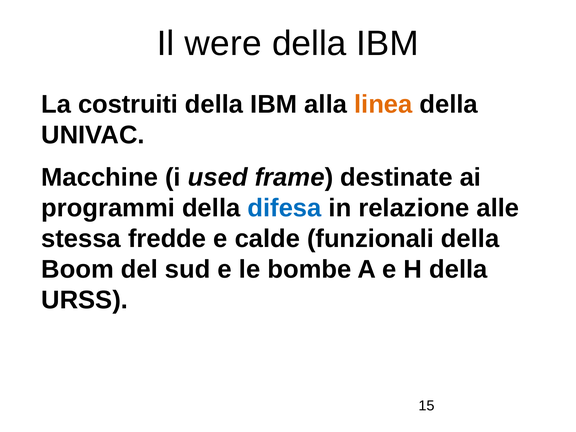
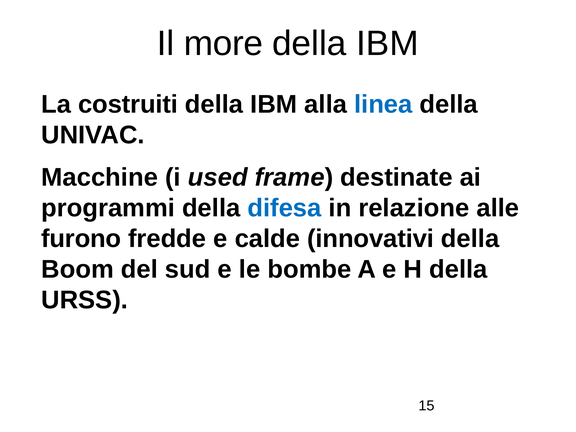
were: were -> more (223, 44)
linea colour: orange -> blue (383, 104)
stessa: stessa -> furono (81, 239)
funzionali: funzionali -> innovativi (371, 239)
